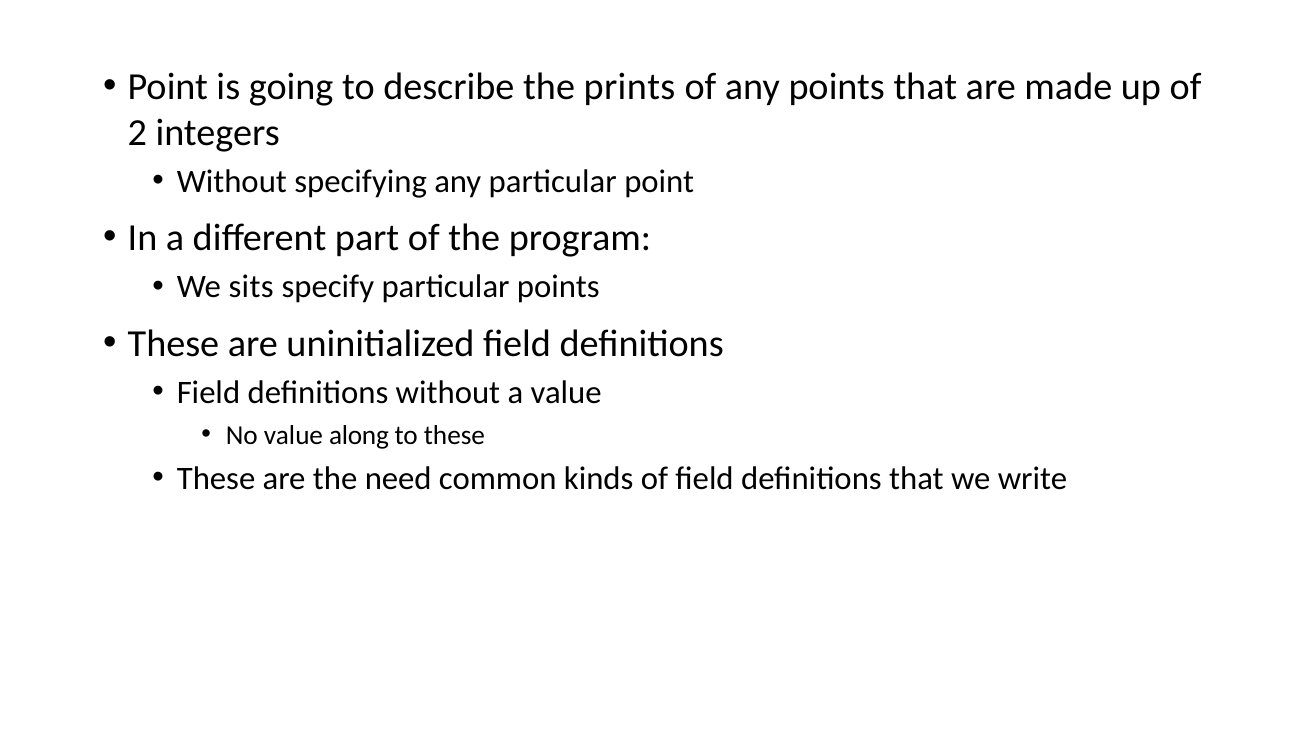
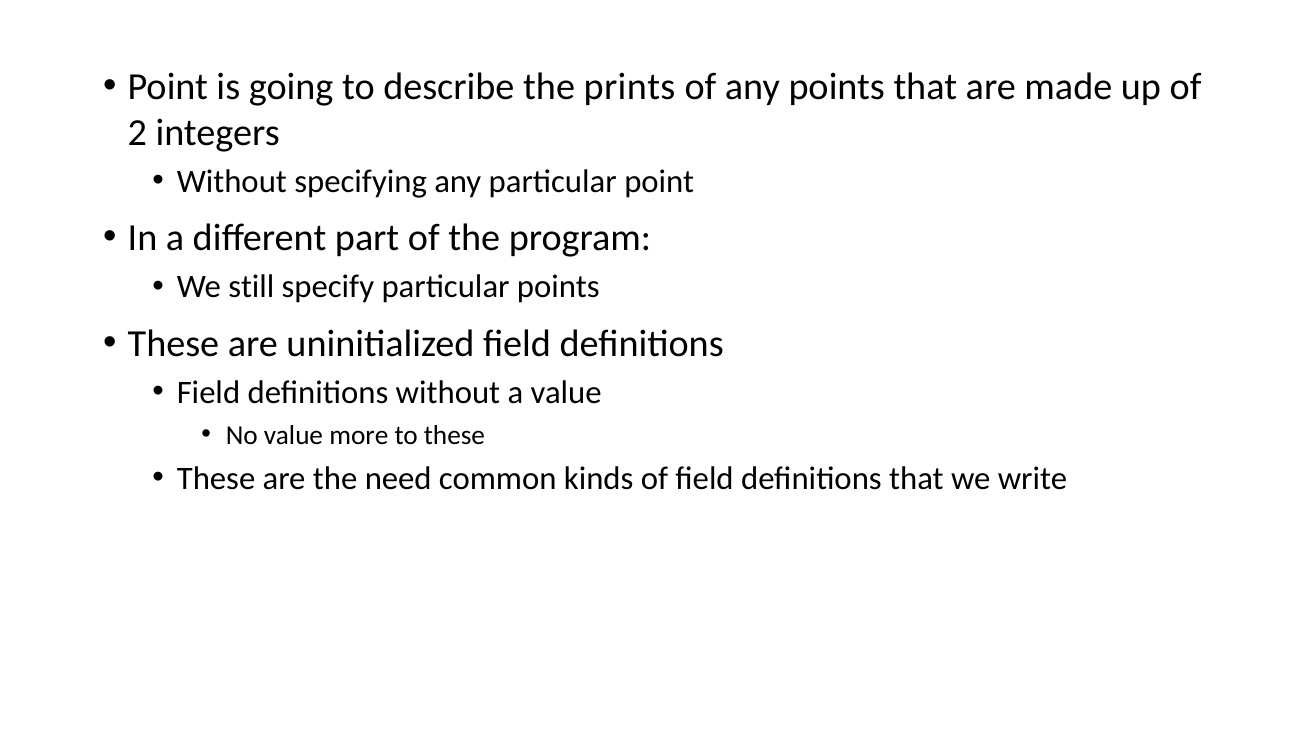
sits: sits -> still (251, 287)
along: along -> more (359, 435)
